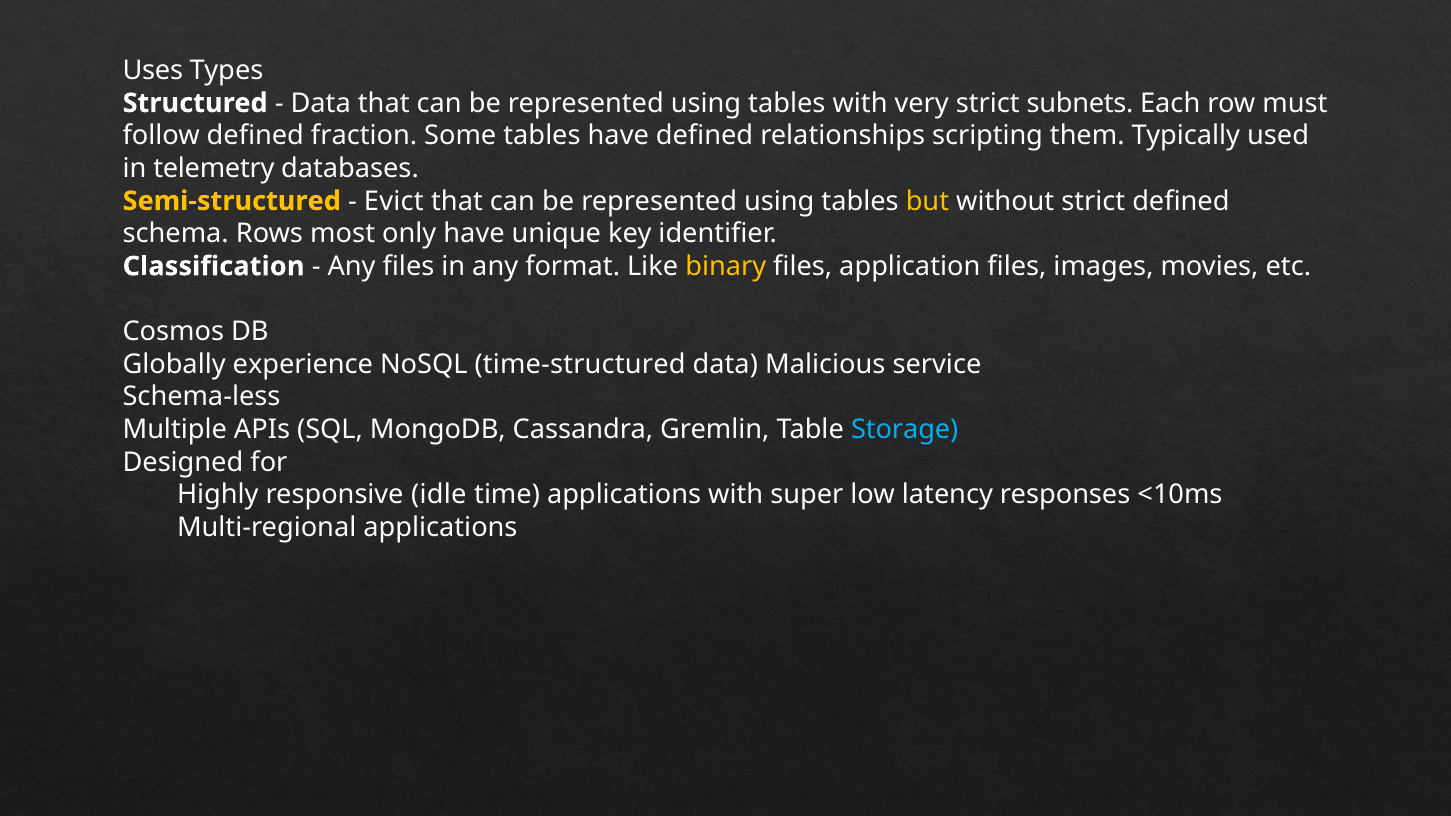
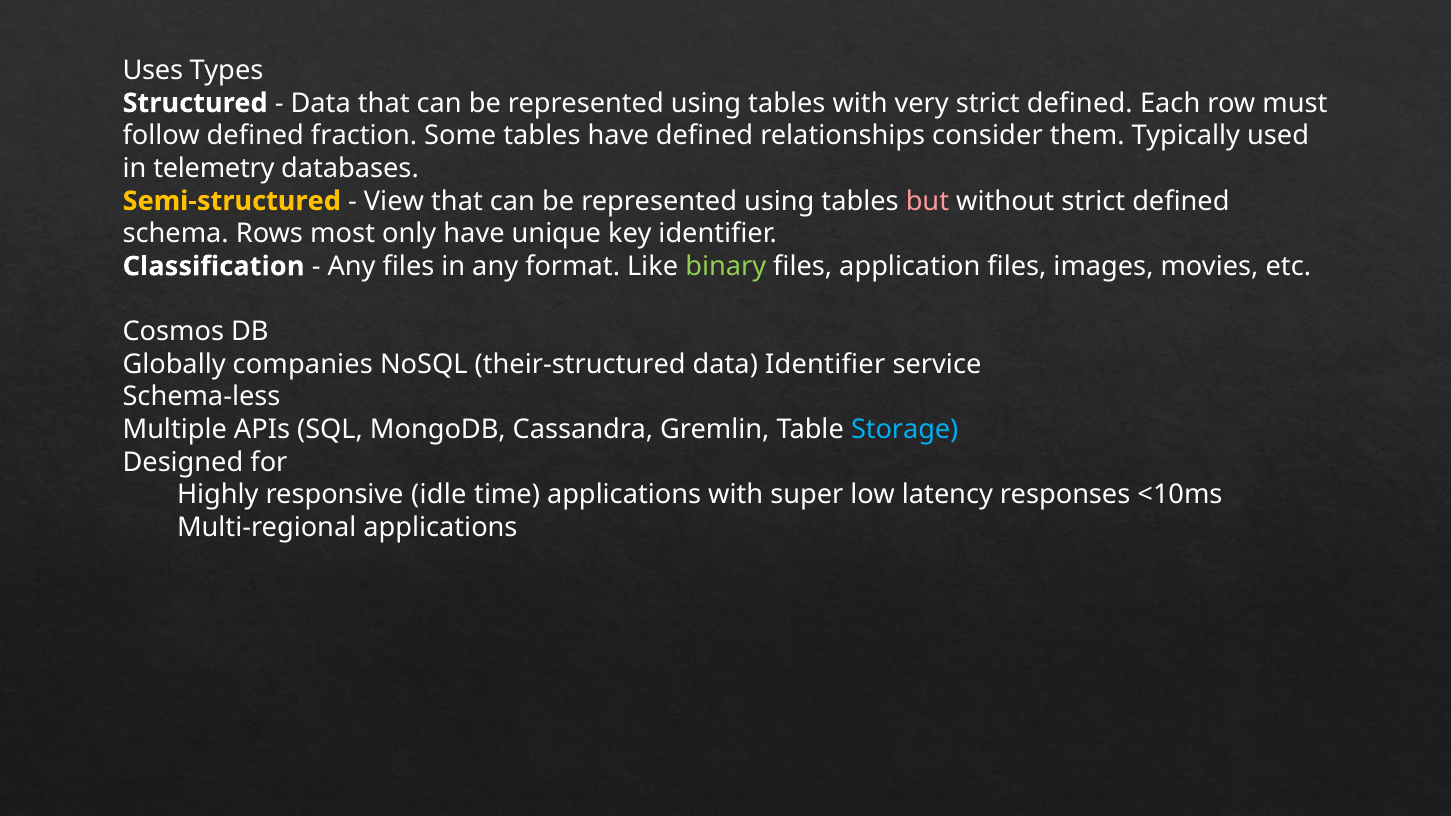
very strict subnets: subnets -> defined (1080, 103)
scripting: scripting -> consider (987, 136)
Evict: Evict -> View (394, 201)
but colour: yellow -> pink (927, 201)
binary colour: yellow -> light green (726, 266)
experience: experience -> companies (303, 364)
time-structured: time-structured -> their-structured (580, 364)
data Malicious: Malicious -> Identifier (825, 364)
